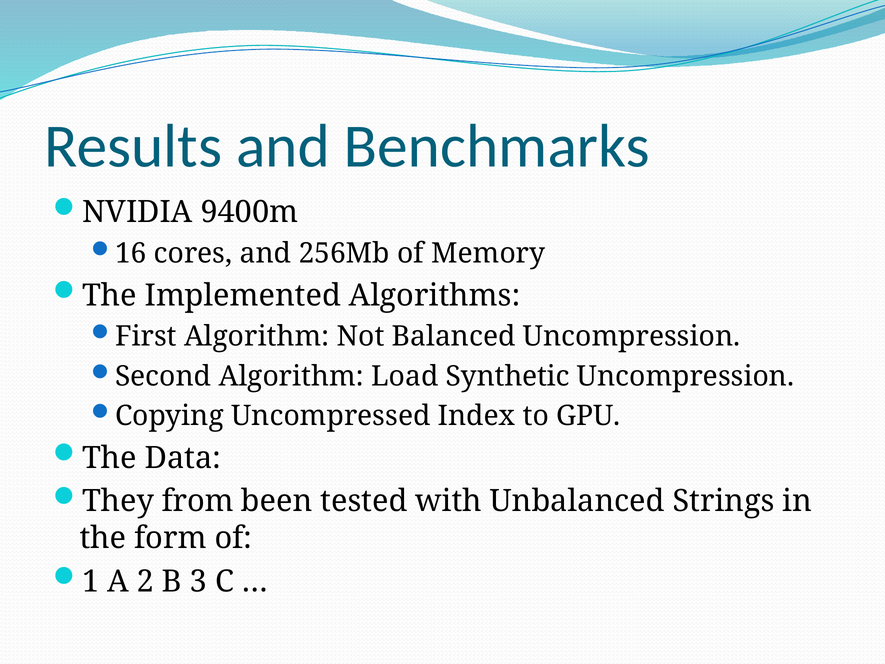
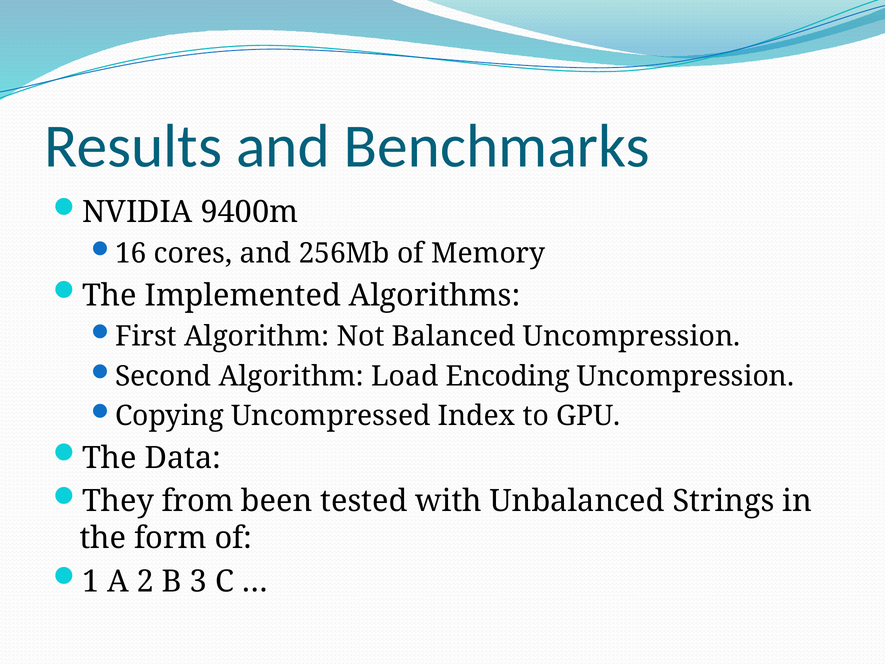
Synthetic: Synthetic -> Encoding (508, 376)
